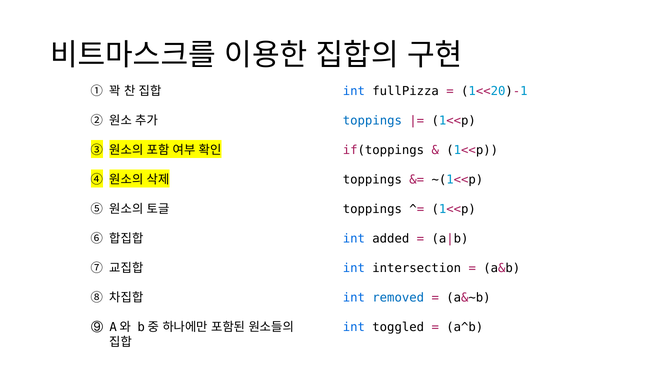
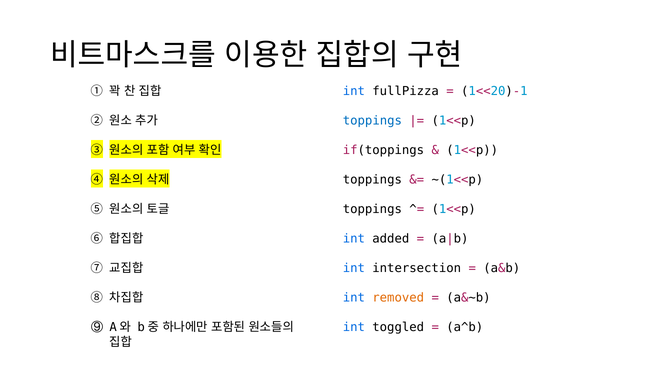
removed colour: blue -> orange (398, 298)
